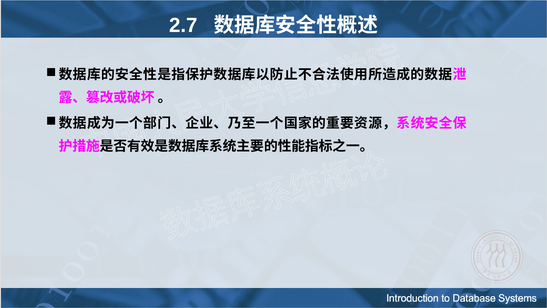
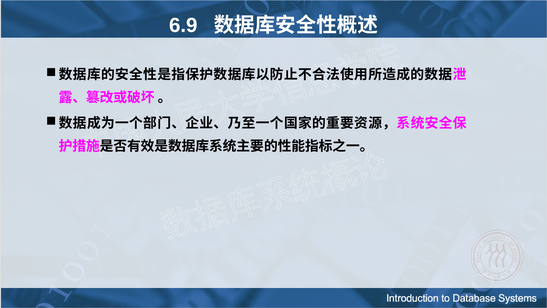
2.7: 2.7 -> 6.9 (183, 25)
